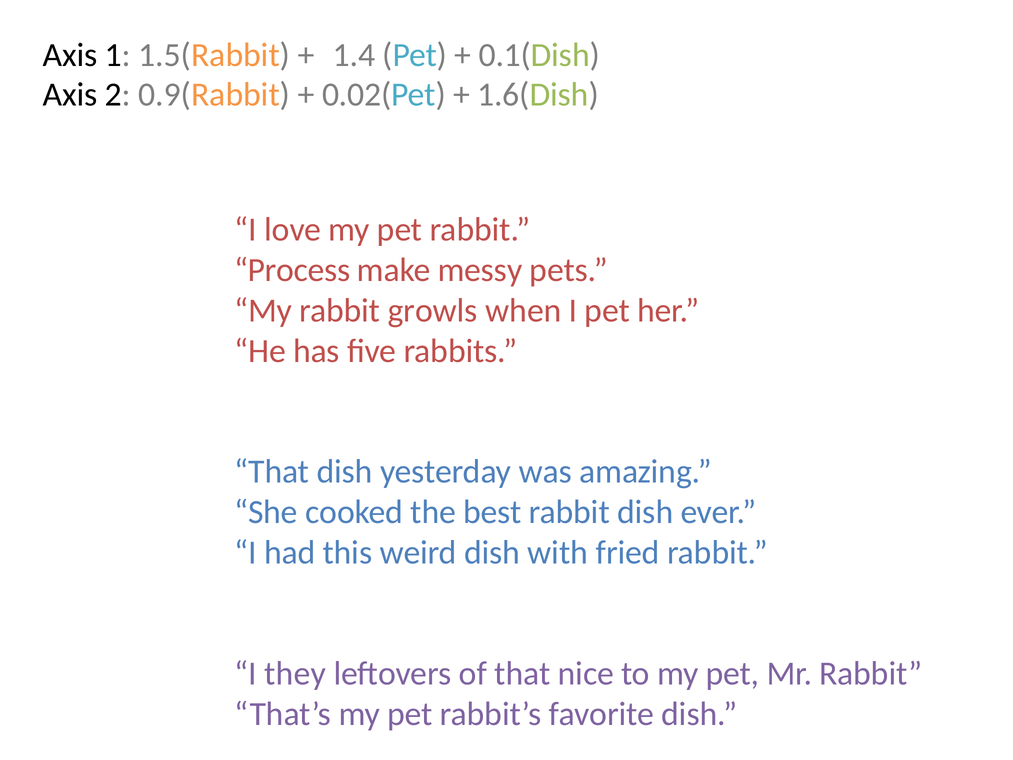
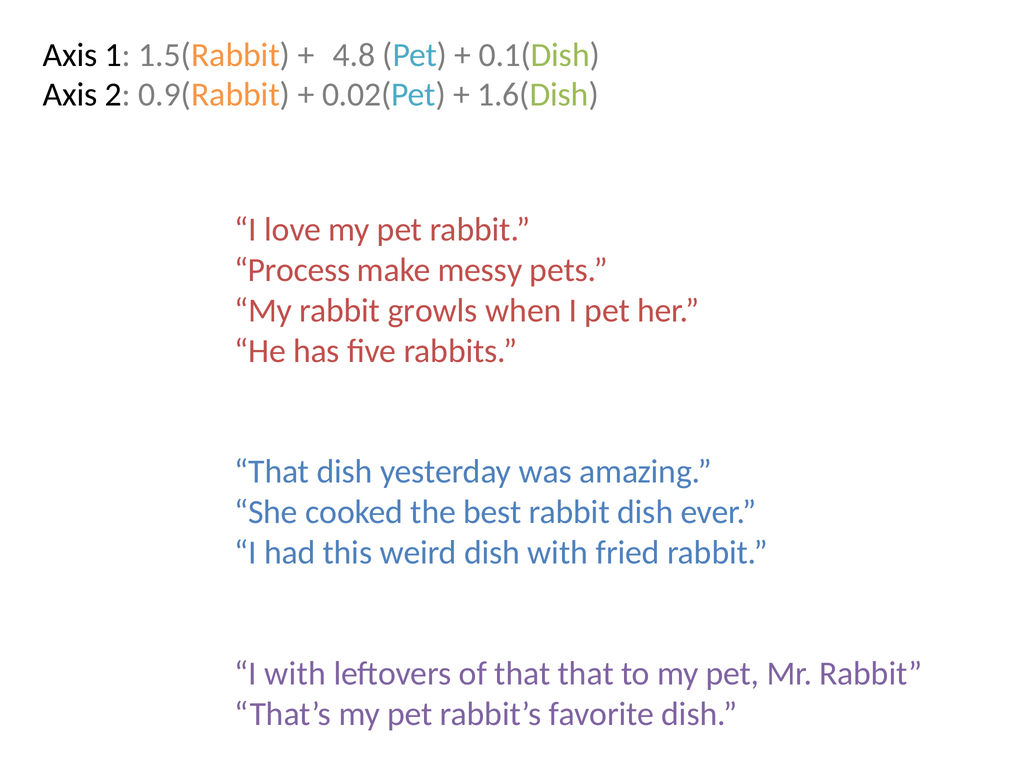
1.4: 1.4 -> 4.8 (354, 55)
I they: they -> with (295, 673)
that nice: nice -> that (586, 673)
